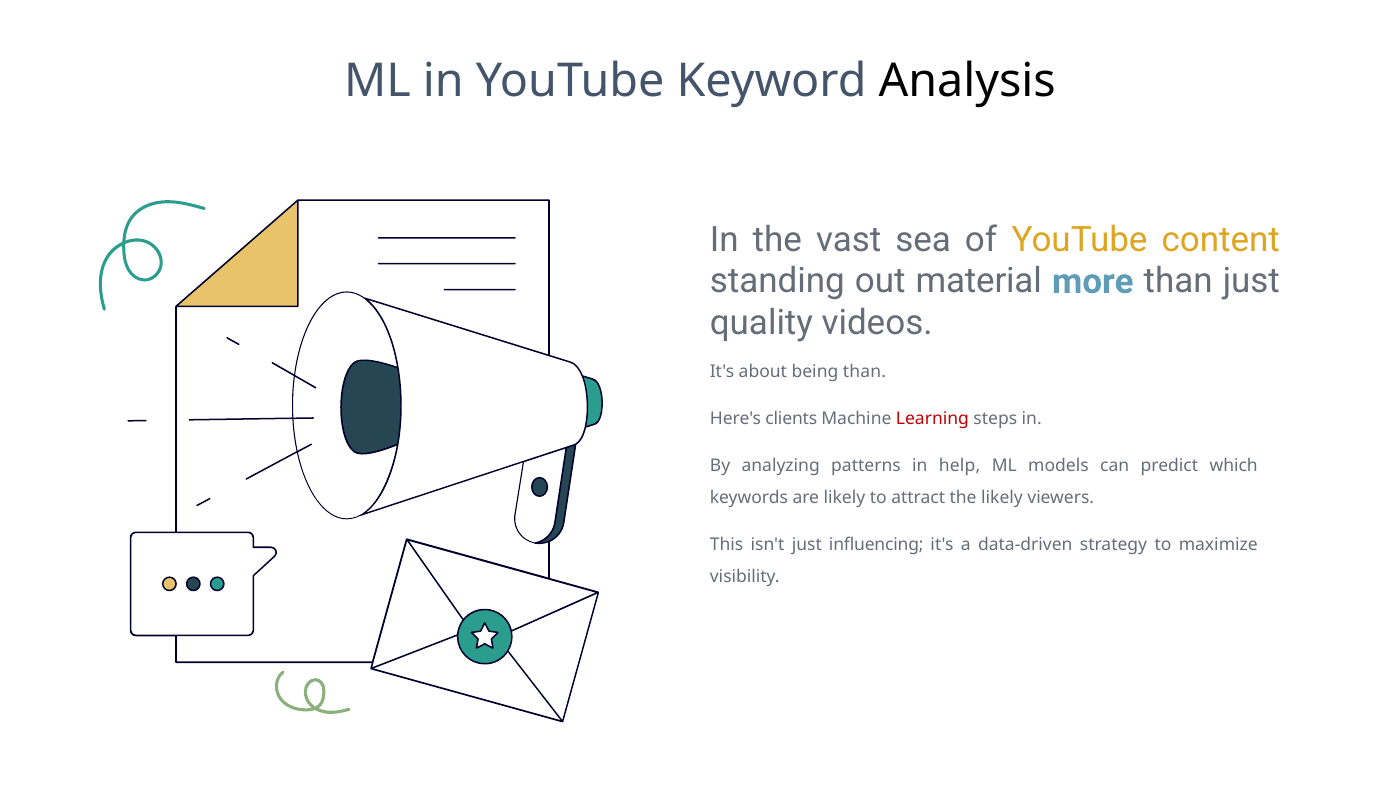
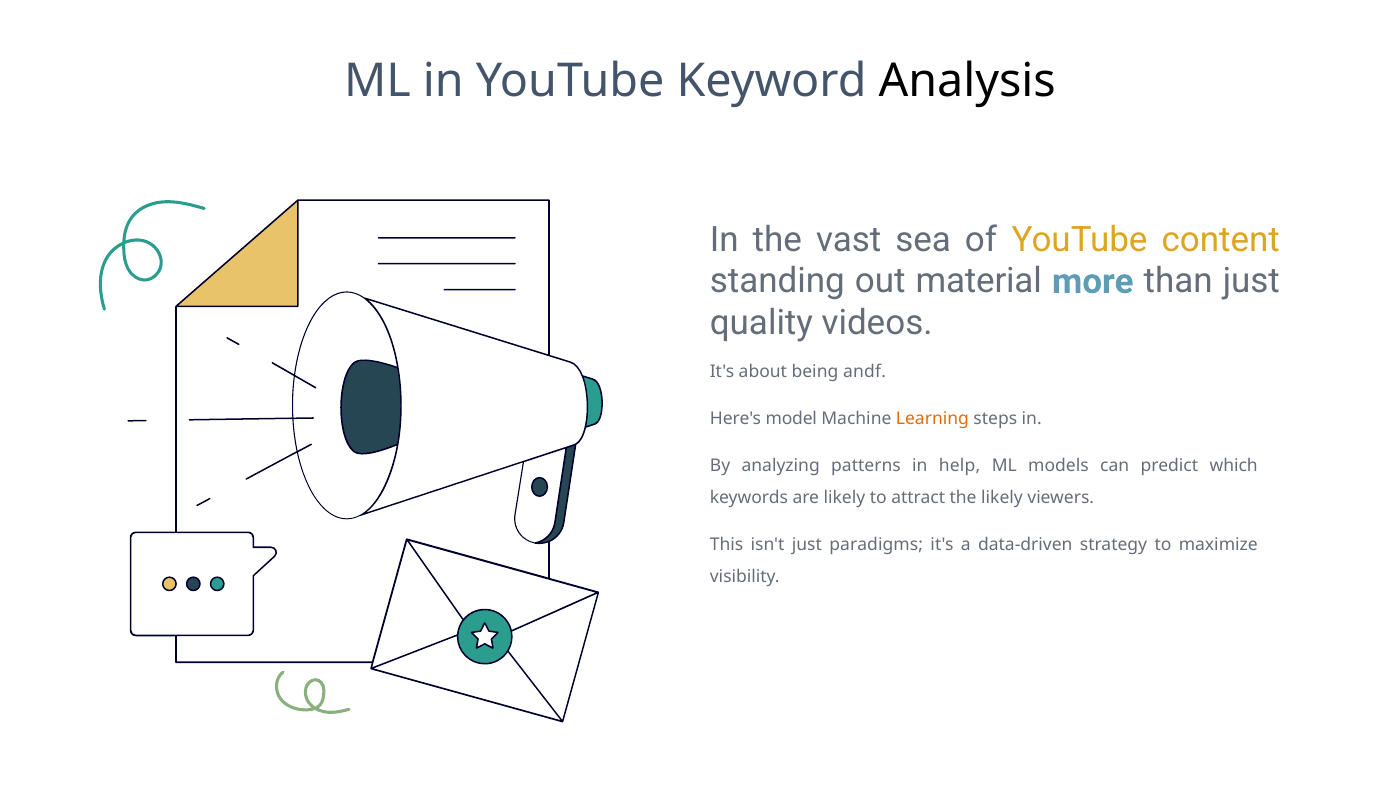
being than: than -> andf (865, 372)
clients: clients -> model (791, 419)
Learning colour: red -> orange (932, 419)
influencing: influencing -> paradigms (876, 545)
